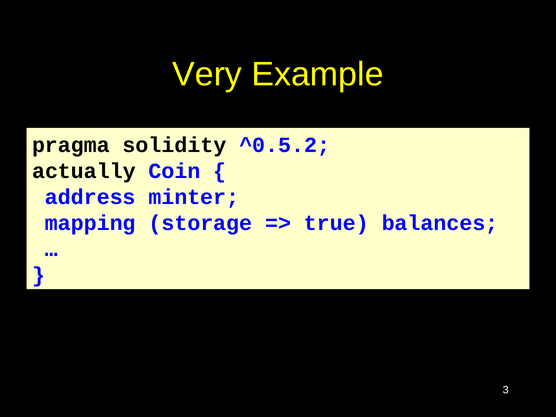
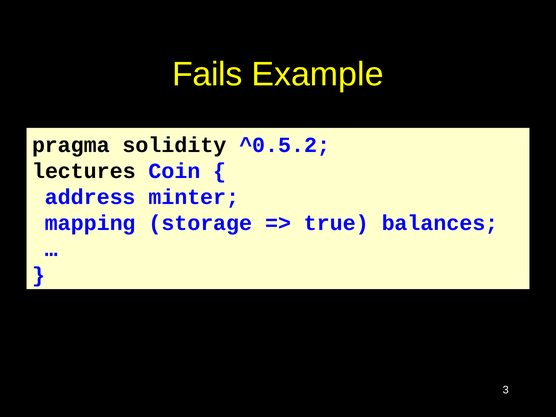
Very: Very -> Fails (207, 74)
actually: actually -> lectures (84, 171)
